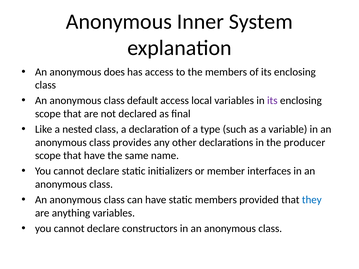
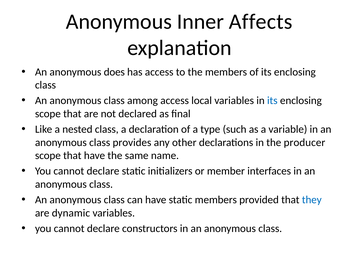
System: System -> Affects (261, 22)
default: default -> among (143, 101)
its colour: purple -> blue (272, 101)
anything: anything -> dynamic (71, 213)
